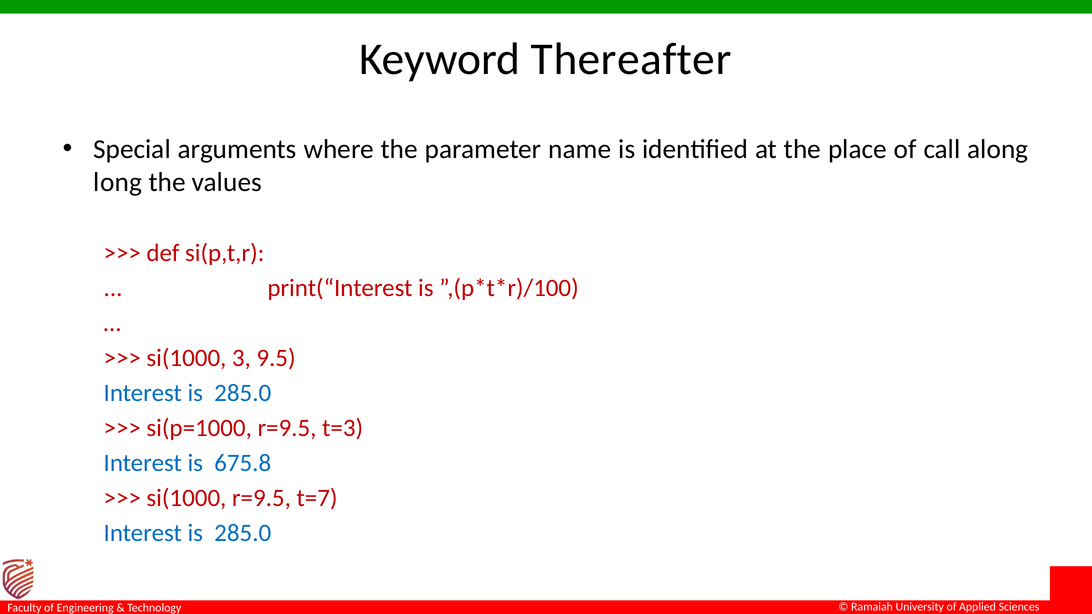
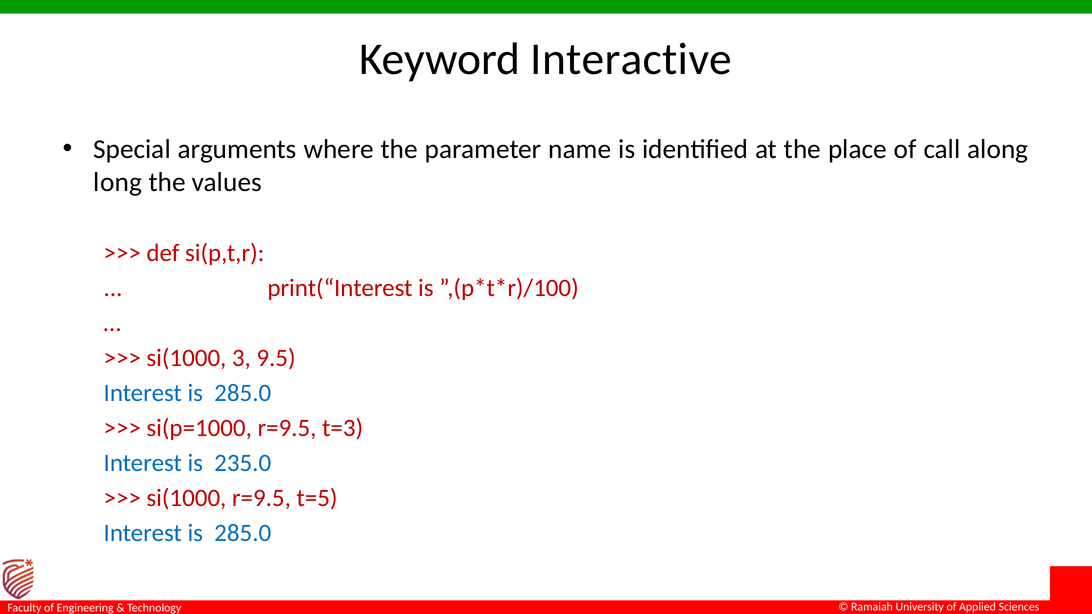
Thereafter: Thereafter -> Interactive (631, 59)
675.8: 675.8 -> 235.0 (243, 463)
t=7: t=7 -> t=5 (317, 498)
